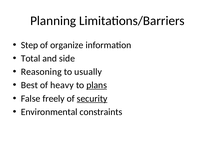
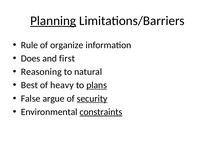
Planning underline: none -> present (53, 21)
Step: Step -> Rule (29, 45)
Total: Total -> Does (31, 59)
side: side -> first (67, 59)
usually: usually -> natural (88, 72)
freely: freely -> argue (54, 99)
constraints underline: none -> present (101, 112)
